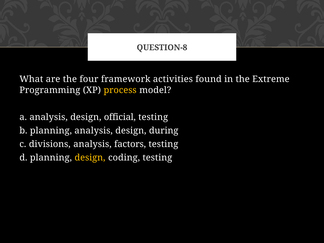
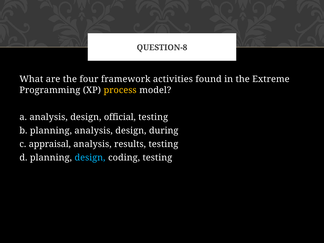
divisions: divisions -> appraisal (50, 144)
factors: factors -> results (130, 144)
design colour: yellow -> light blue (90, 158)
